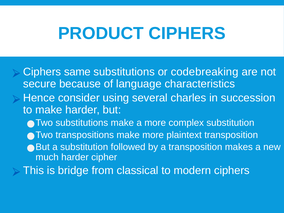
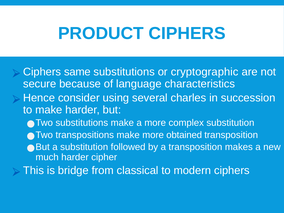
codebreaking: codebreaking -> cryptographic (205, 72)
plaintext: plaintext -> obtained (184, 135)
